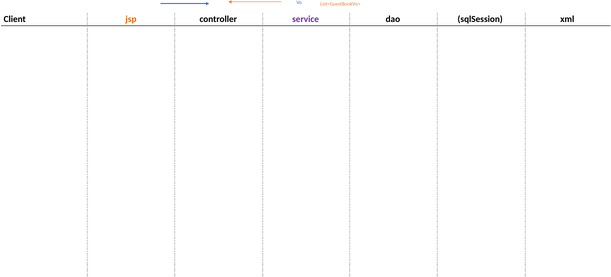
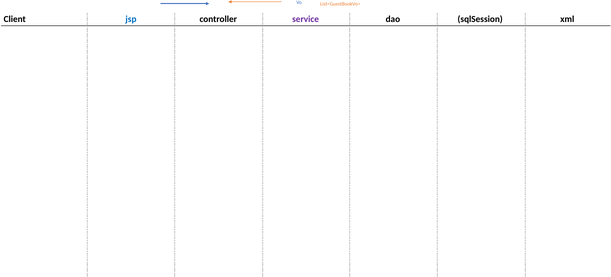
jsp colour: orange -> blue (131, 19)
